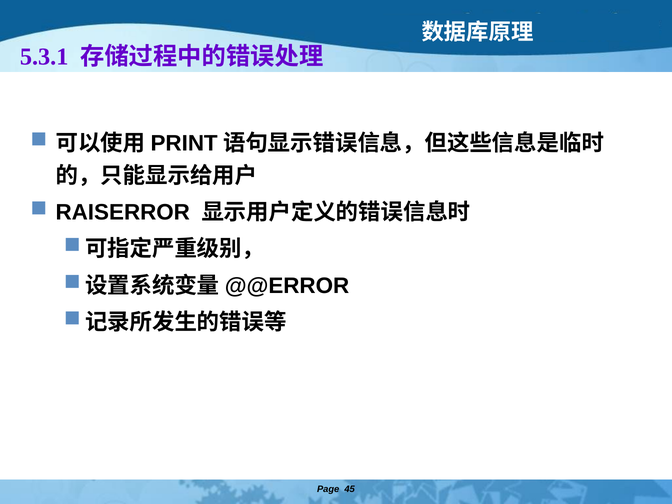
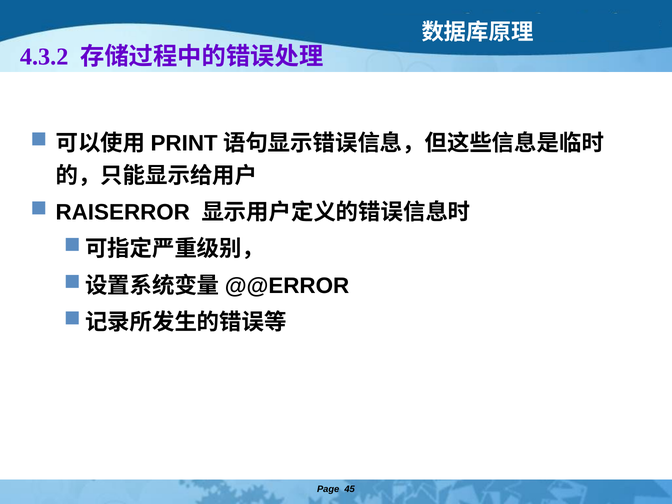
5.3.1: 5.3.1 -> 4.3.2 (44, 57)
